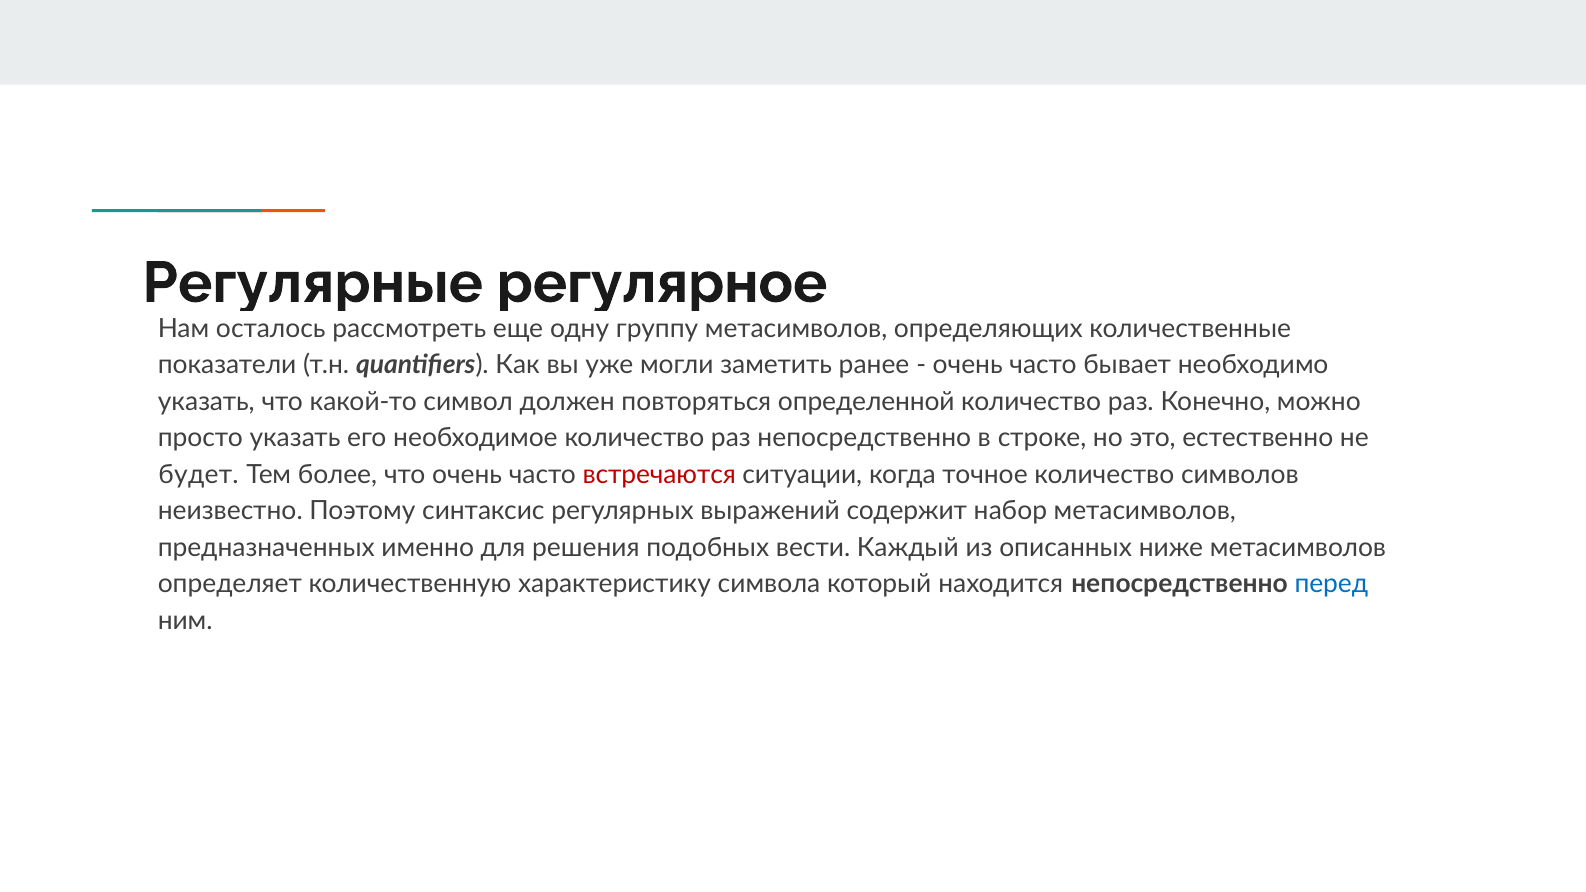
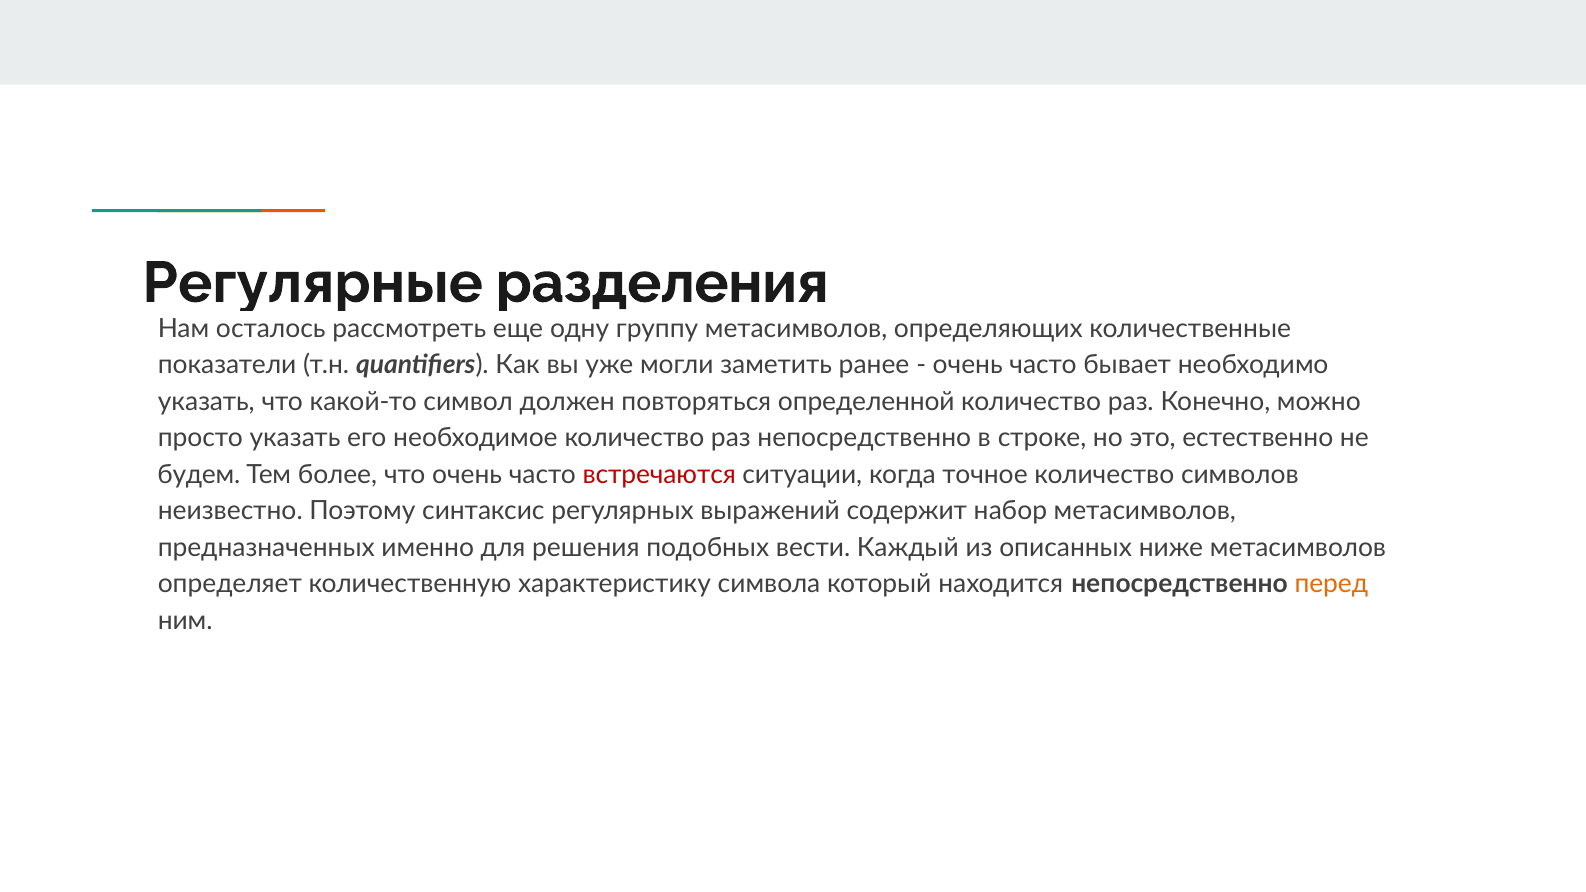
регулярное: регулярное -> разделения (662, 283)
будет: будет -> будем (199, 475)
перед colour: blue -> orange (1331, 584)
